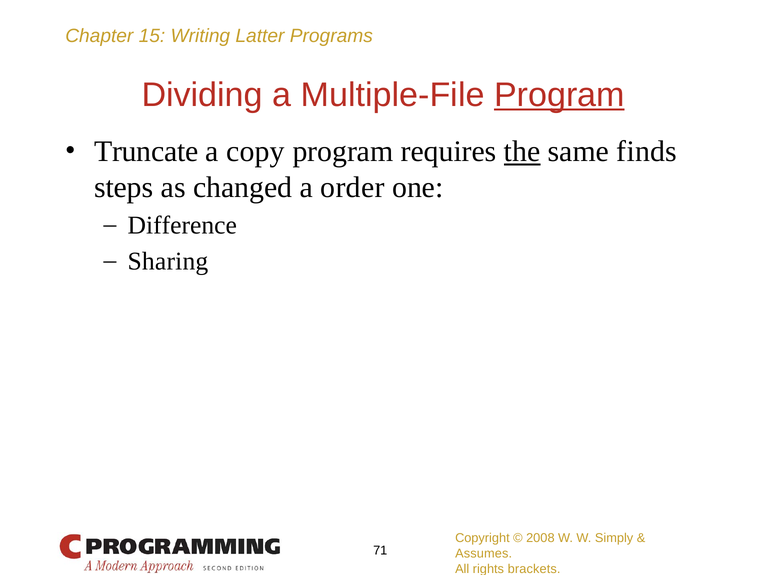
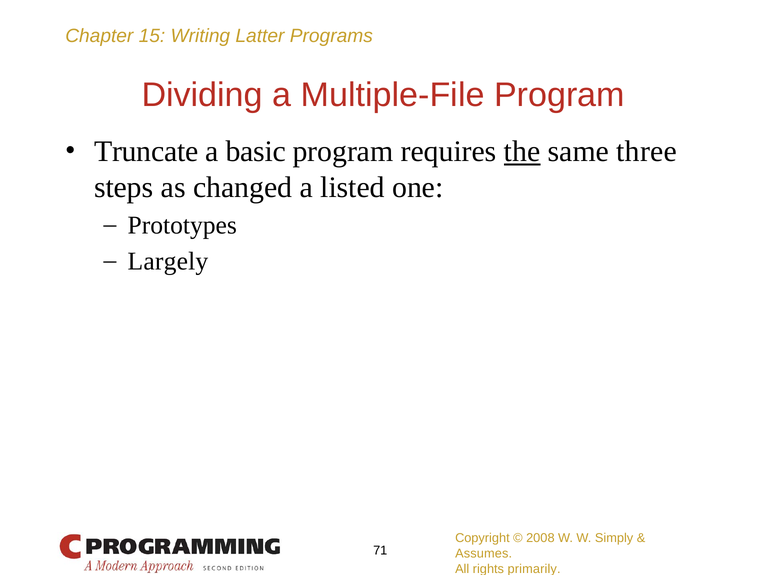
Program underline: present -> none (559, 95)
copy: copy -> basic (256, 152)
finds: finds -> three (647, 152)
order: order -> listed (353, 187)
Difference: Difference -> Prototypes (182, 226)
Sharing: Sharing -> Largely (168, 261)
brackets: brackets -> primarily (534, 569)
